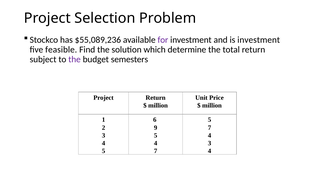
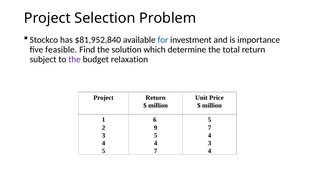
$55,089,236: $55,089,236 -> $81,952,840 (98, 40)
for colour: purple -> blue (163, 40)
is investment: investment -> importance (259, 40)
semesters: semesters -> relaxation (129, 59)
